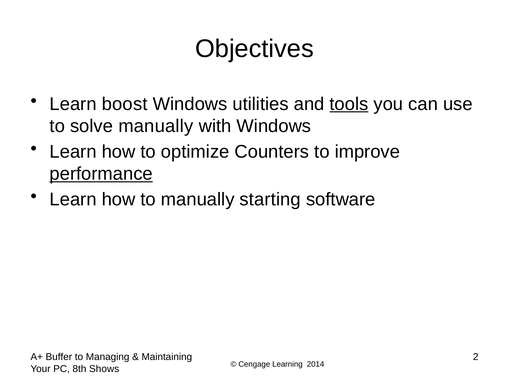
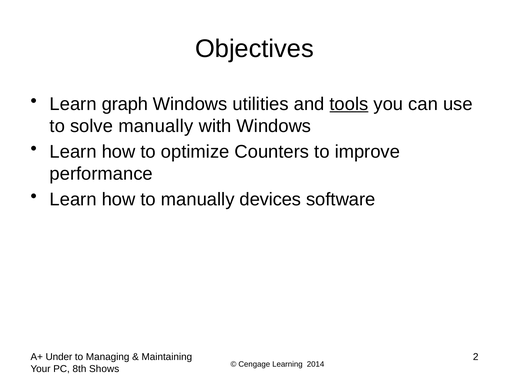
boost: boost -> graph (125, 104)
performance underline: present -> none (101, 174)
starting: starting -> devices (270, 199)
Buffer: Buffer -> Under (59, 357)
